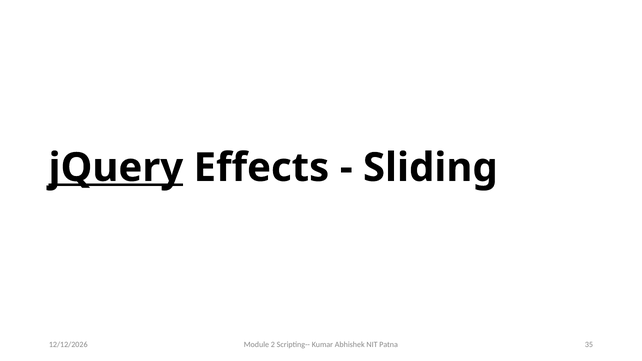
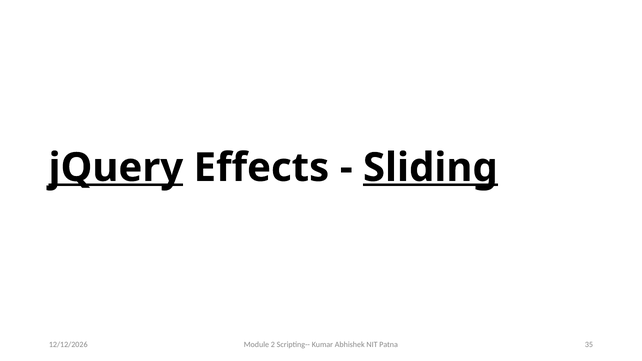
Sliding underline: none -> present (430, 168)
